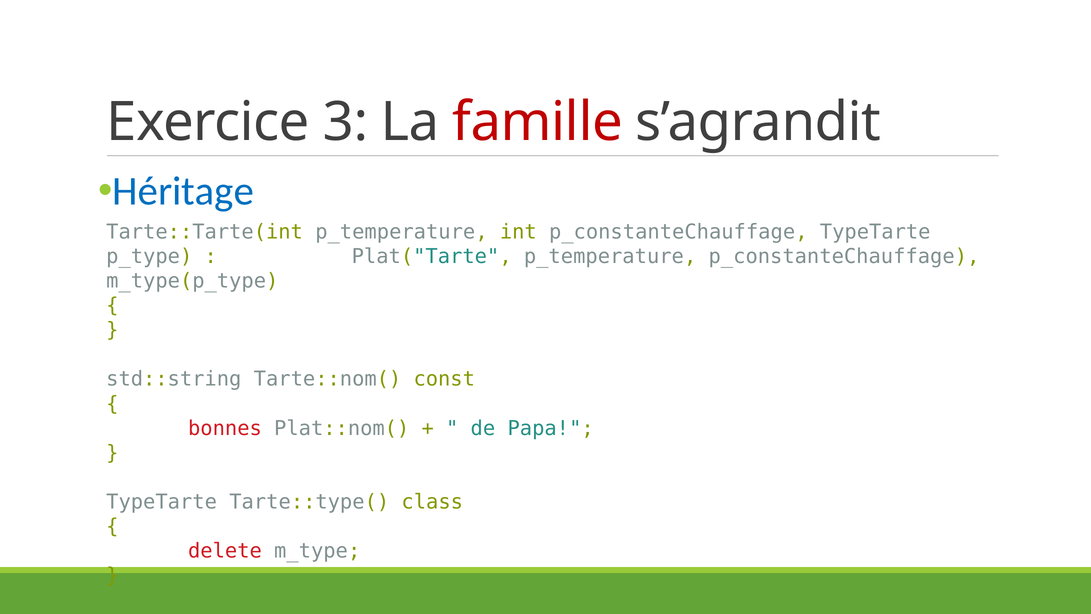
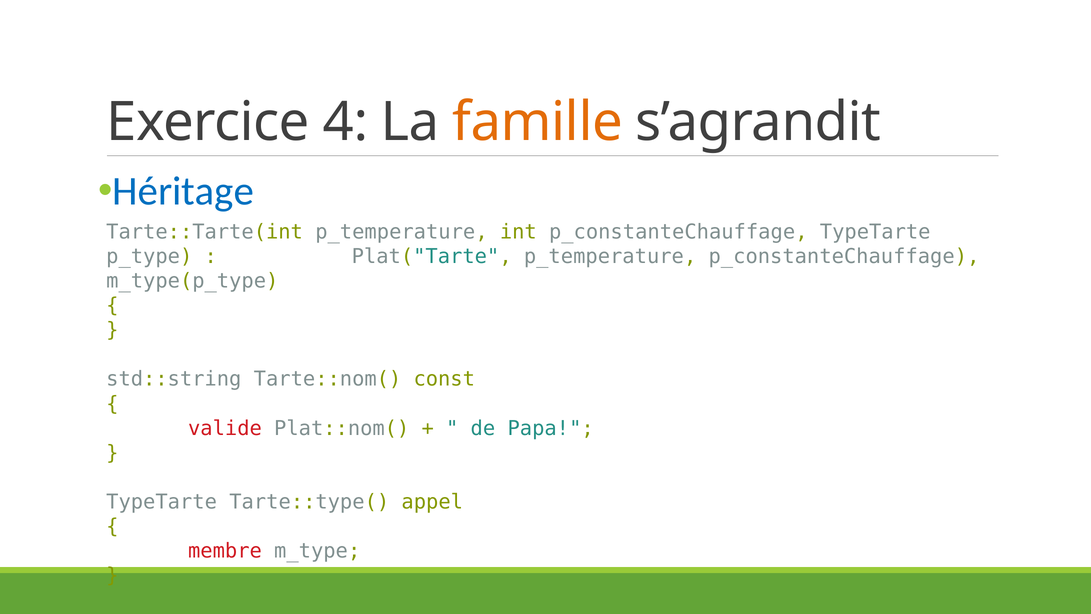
3: 3 -> 4 (345, 122)
famille colour: red -> orange (538, 122)
bonnes: bonnes -> valide (225, 428)
class: class -> appel (432, 502)
delete: delete -> membre (225, 551)
